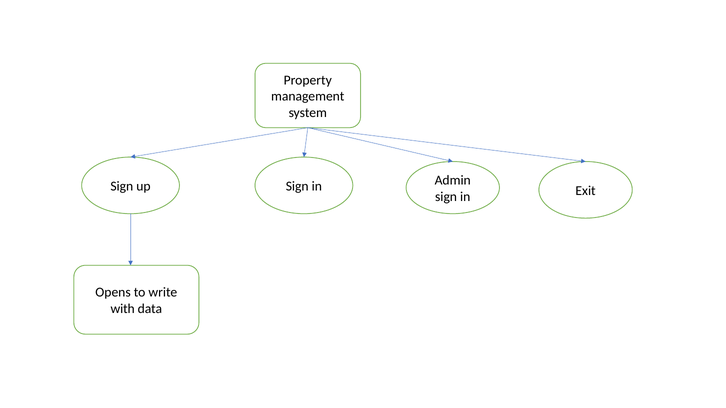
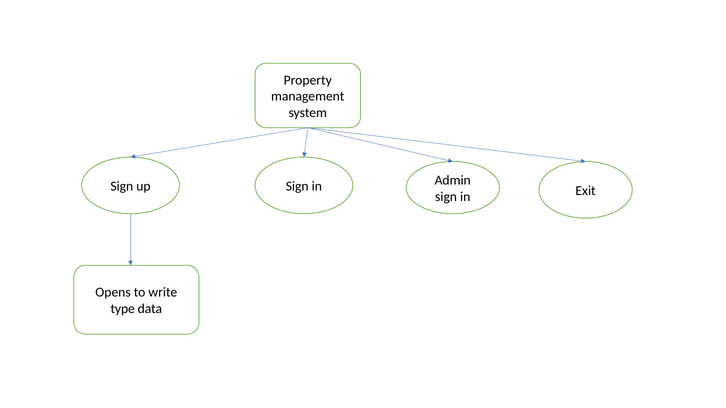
with: with -> type (123, 309)
